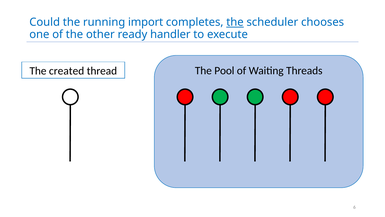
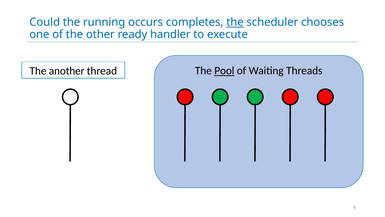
import: import -> occurs (146, 22)
Pool underline: none -> present (224, 71)
created: created -> another (67, 71)
